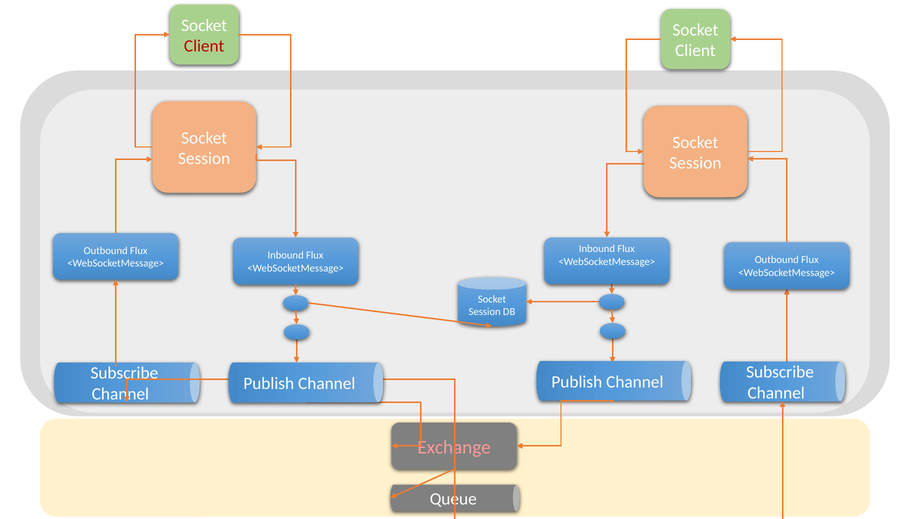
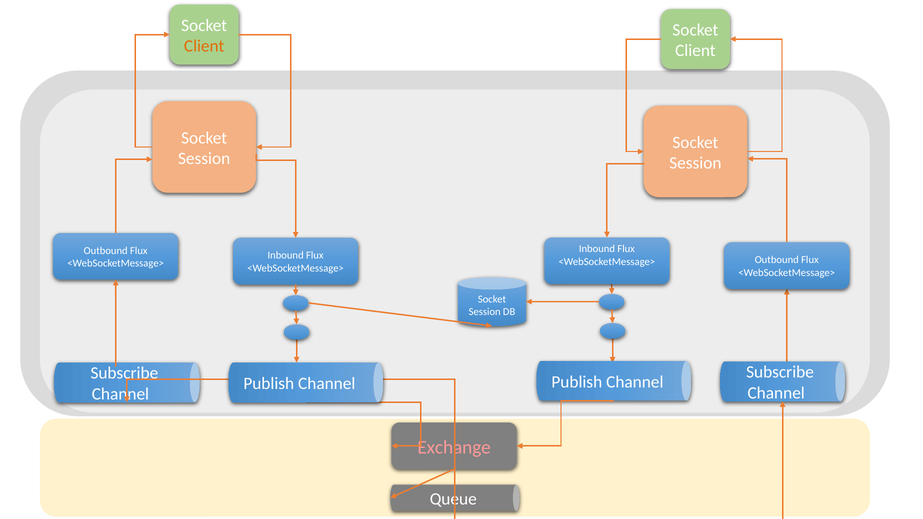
Client colour: red -> orange (204, 46)
